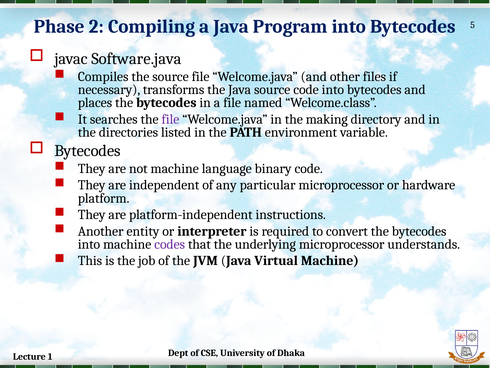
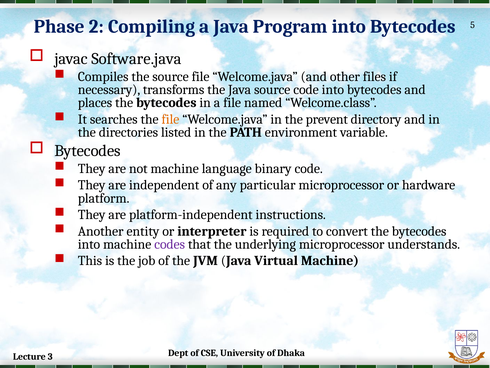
file colour: purple -> orange (170, 119)
making: making -> prevent (327, 119)
1: 1 -> 3 (50, 356)
